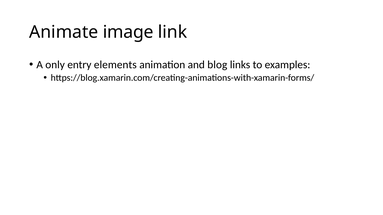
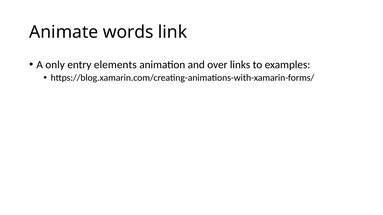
image: image -> words (128, 32)
blog: blog -> over (217, 65)
